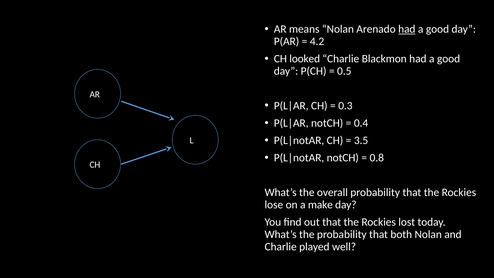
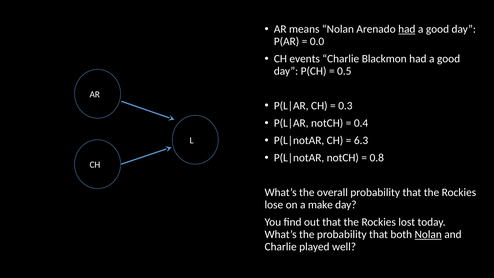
4.2: 4.2 -> 0.0 (317, 41)
looked: looked -> events (305, 59)
3.5: 3.5 -> 6.3 (361, 140)
Nolan underline: none -> present (428, 234)
